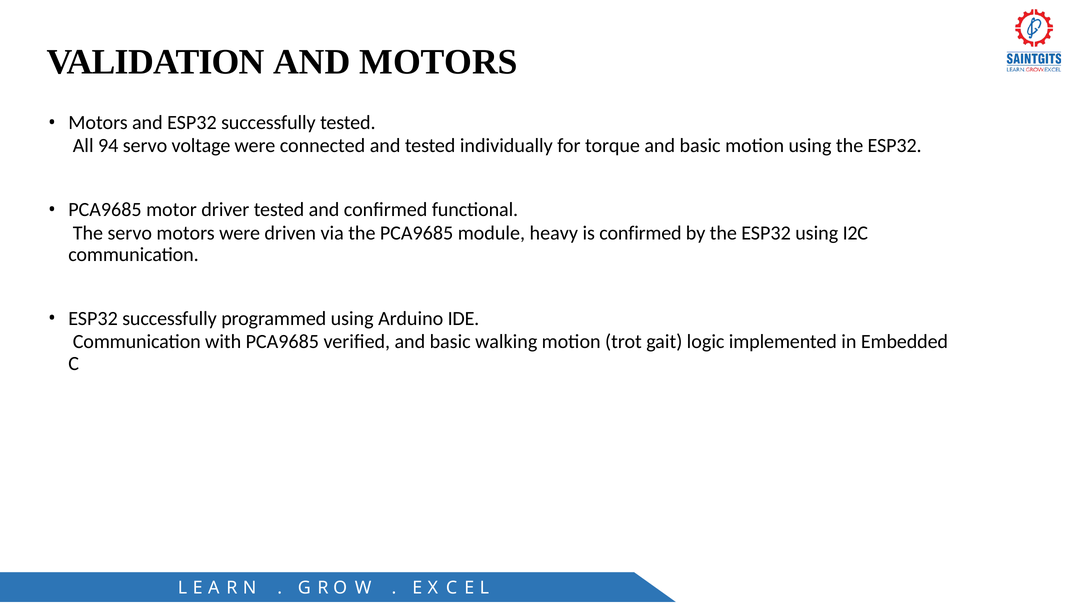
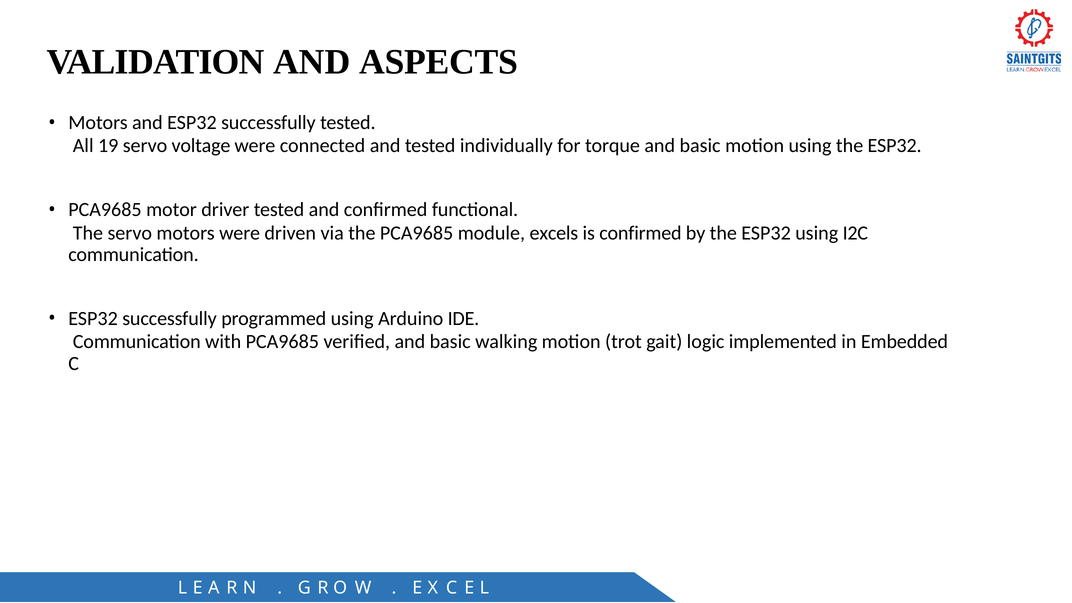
AND MOTORS: MOTORS -> ASPECTS (439, 62)
94: 94 -> 19 (108, 146)
heavy: heavy -> excels (554, 233)
